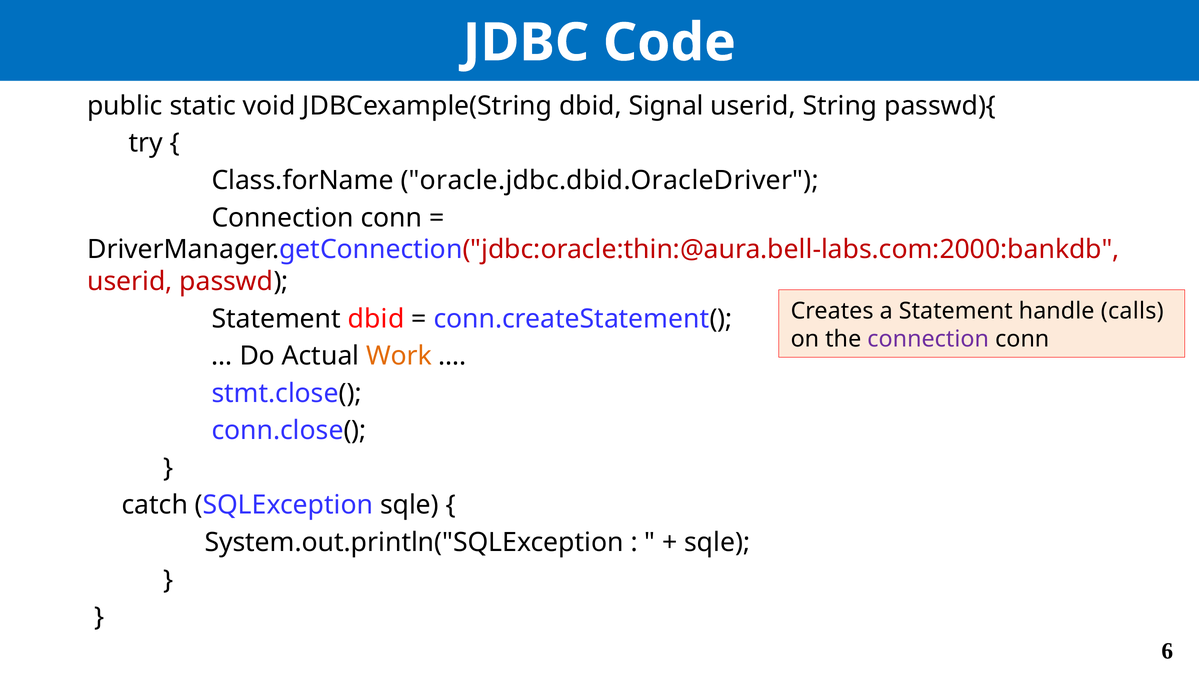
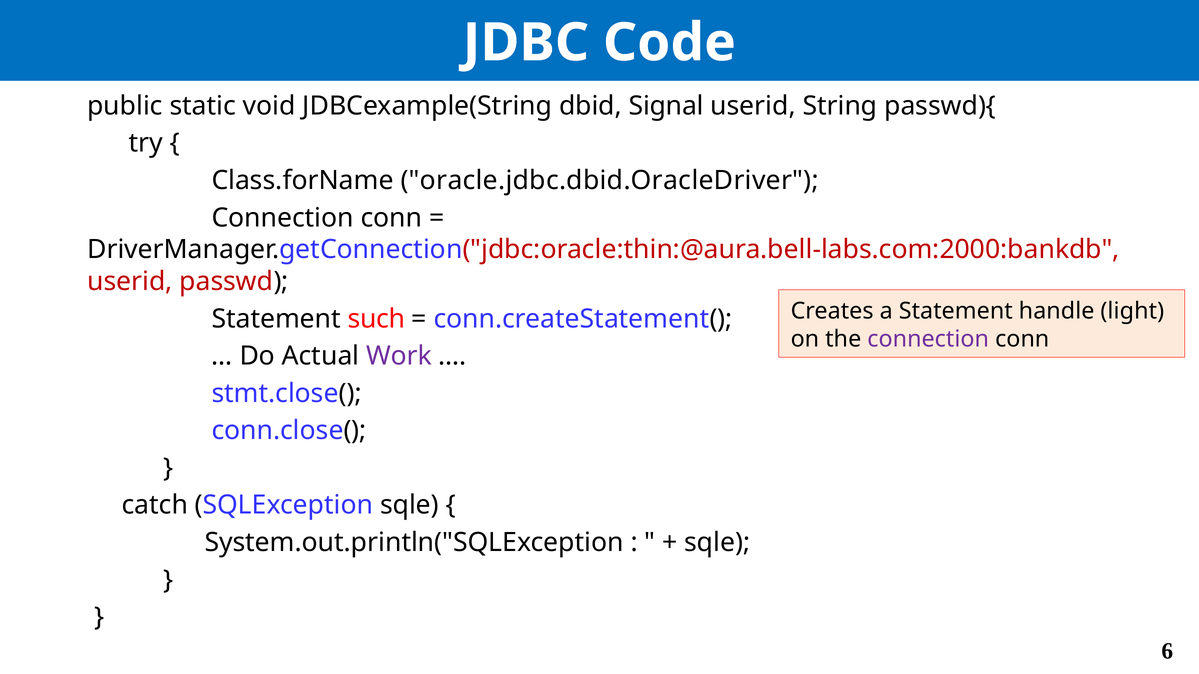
calls: calls -> light (1132, 312)
Statement dbid: dbid -> such (376, 319)
Work colour: orange -> purple (399, 356)
